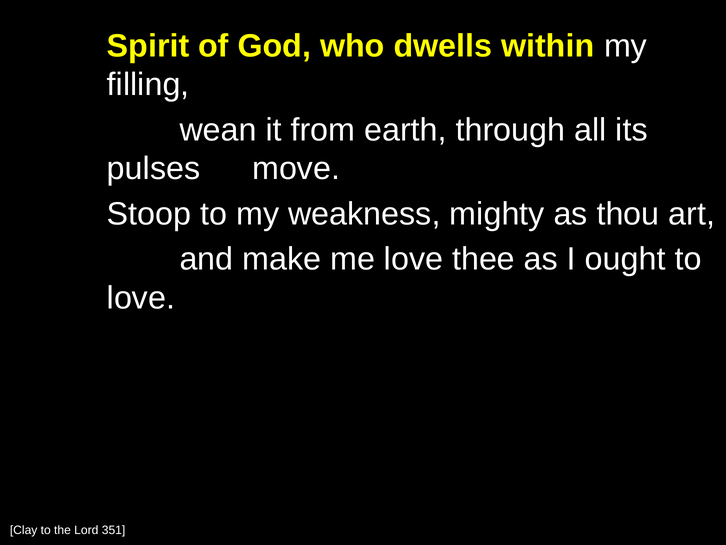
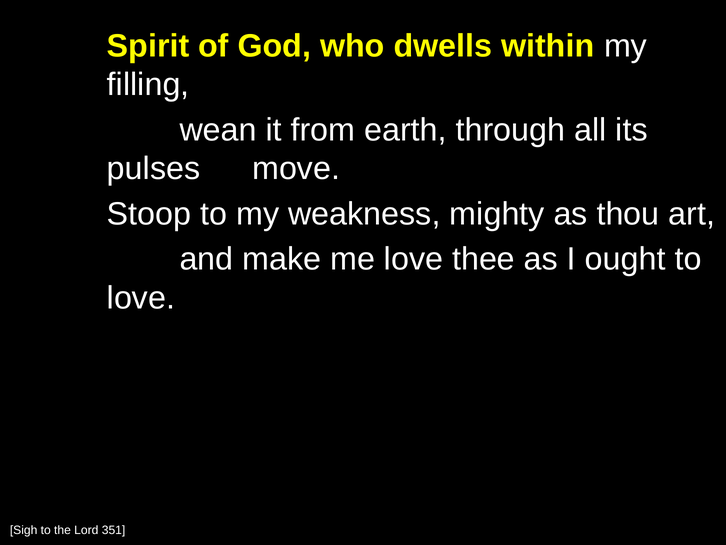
Clay: Clay -> Sigh (24, 530)
